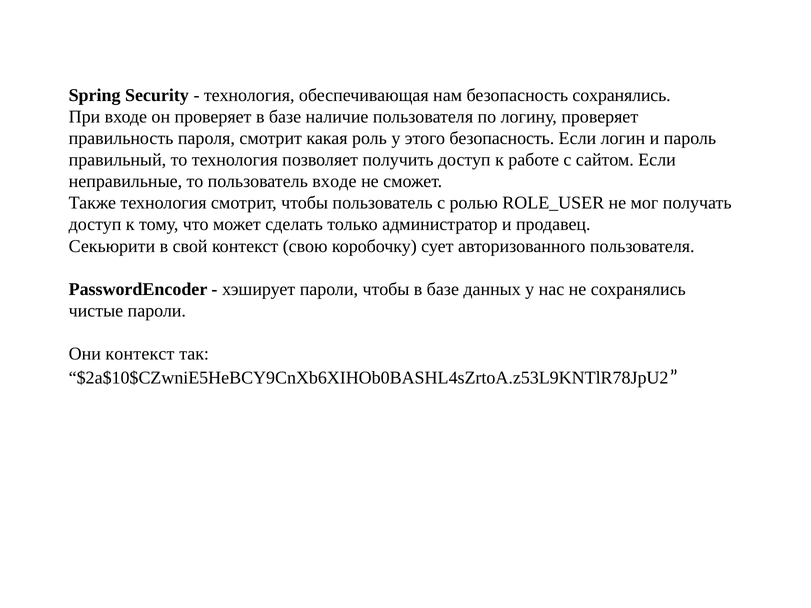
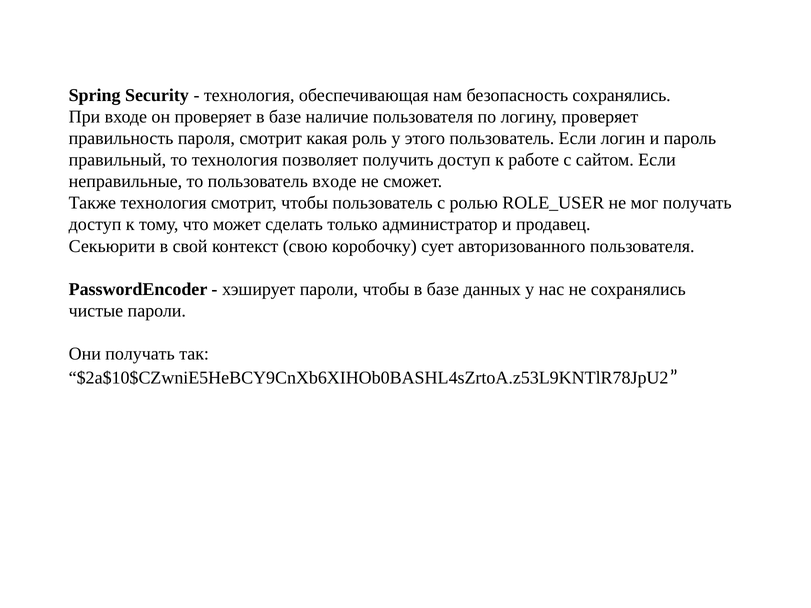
этого безопасность: безопасность -> пользователь (502, 138)
Они контекст: контекст -> получать (140, 354)
